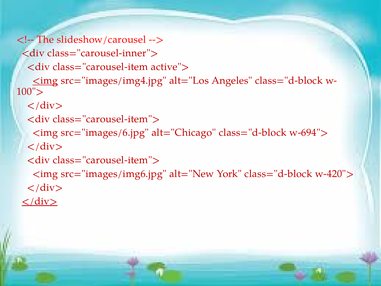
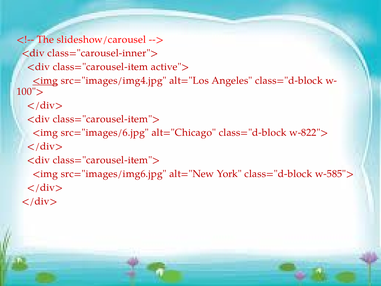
w-694">: w-694"> -> w-822"> (309, 133)
w-420">: w-420"> -> w-585"> (334, 174)
</div> underline: present -> none (40, 201)
